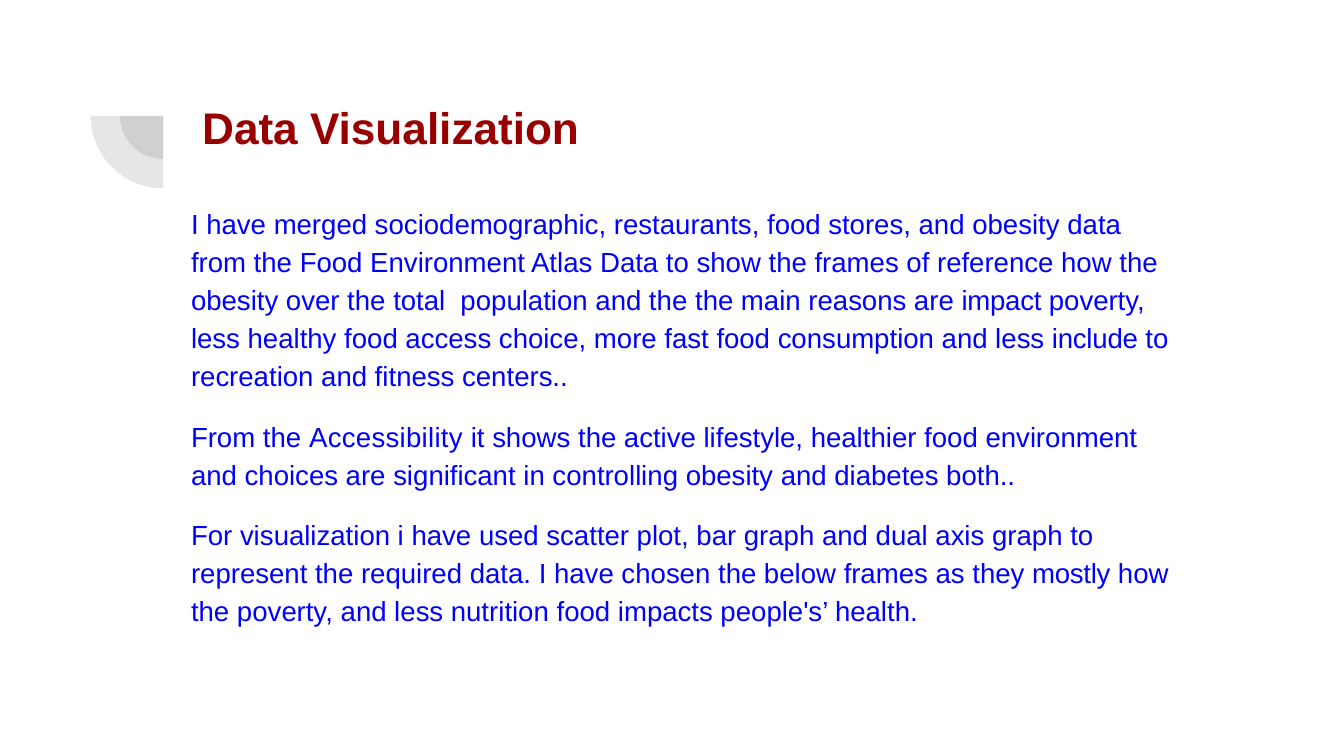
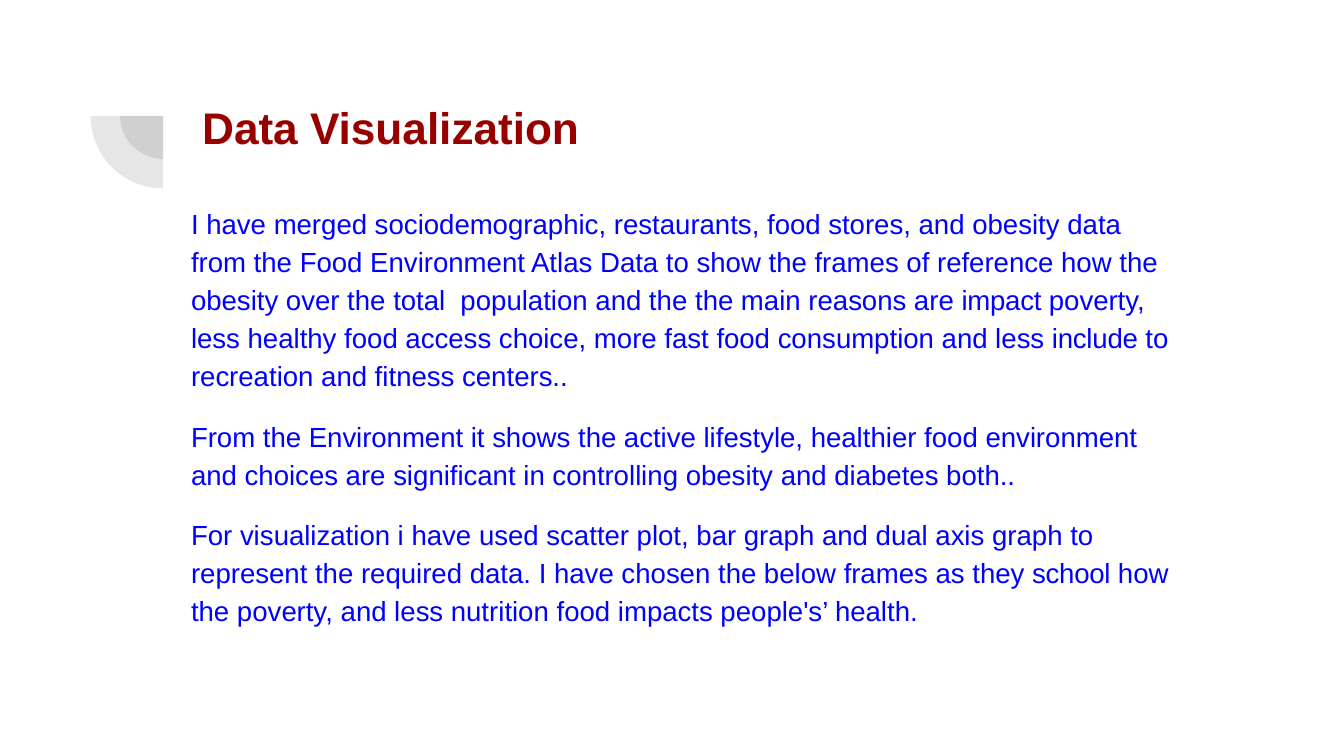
the Accessibility: Accessibility -> Environment (386, 438)
mostly: mostly -> school (1071, 574)
